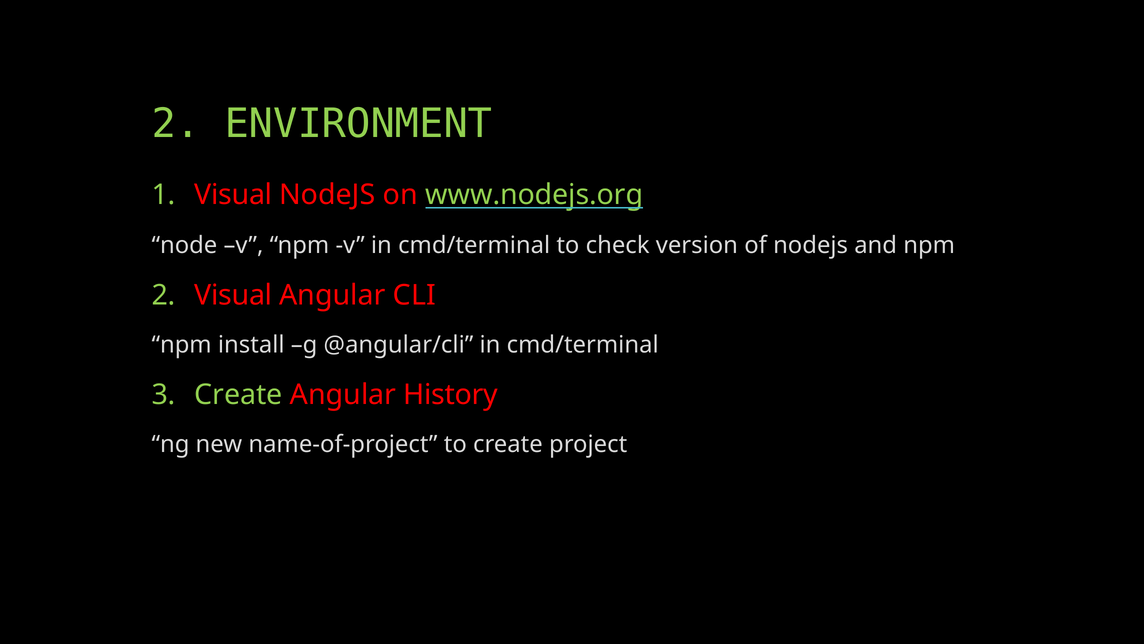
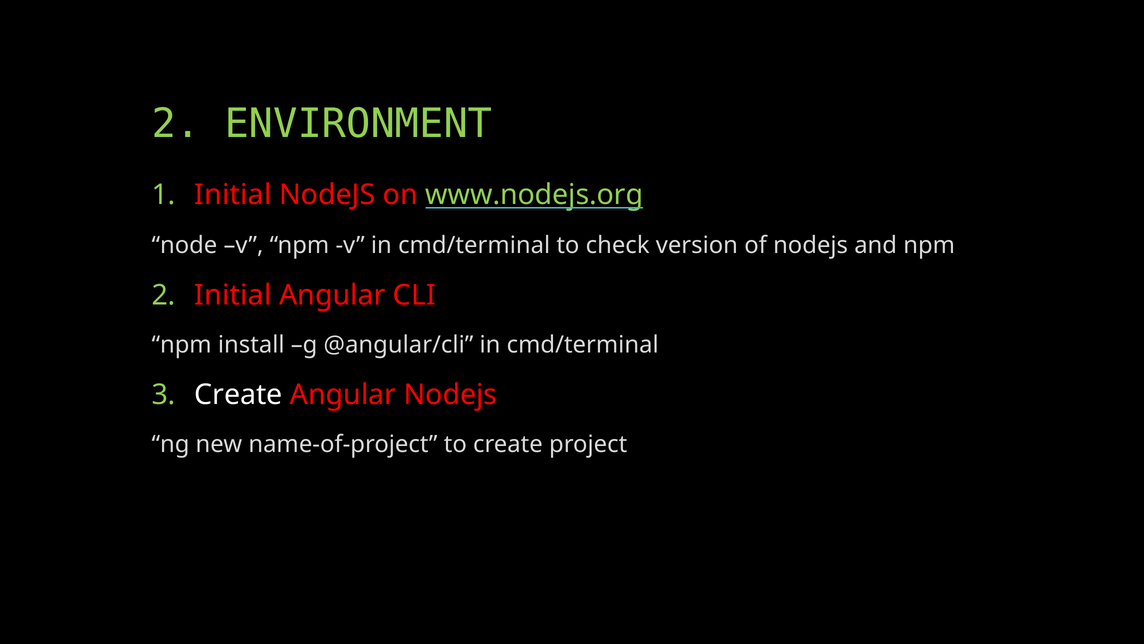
Visual: Visual -> Initial (233, 195)
2 Visual: Visual -> Initial (233, 295)
Create colour: light green -> white (238, 394)
Angular History: History -> Nodejs (450, 394)
